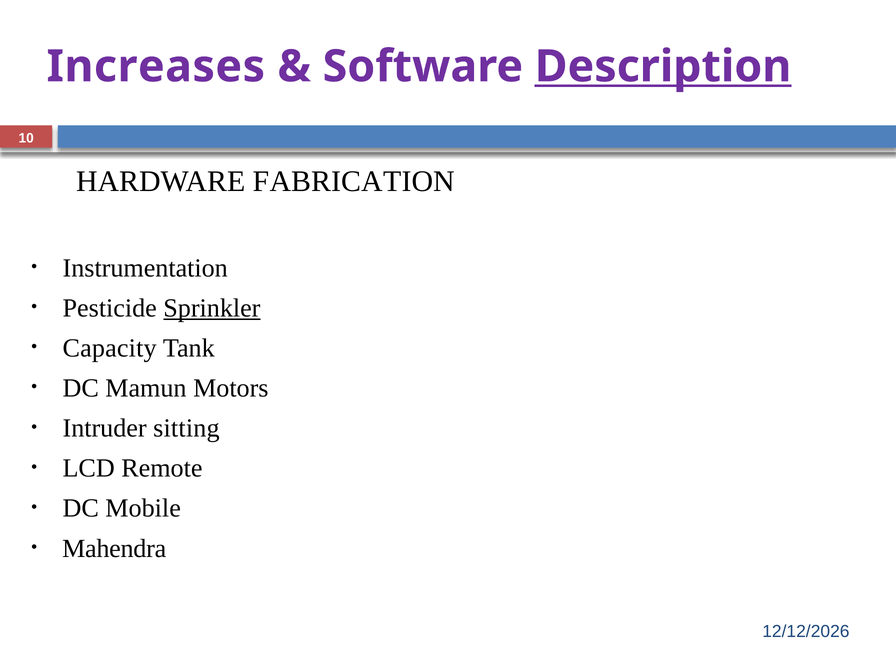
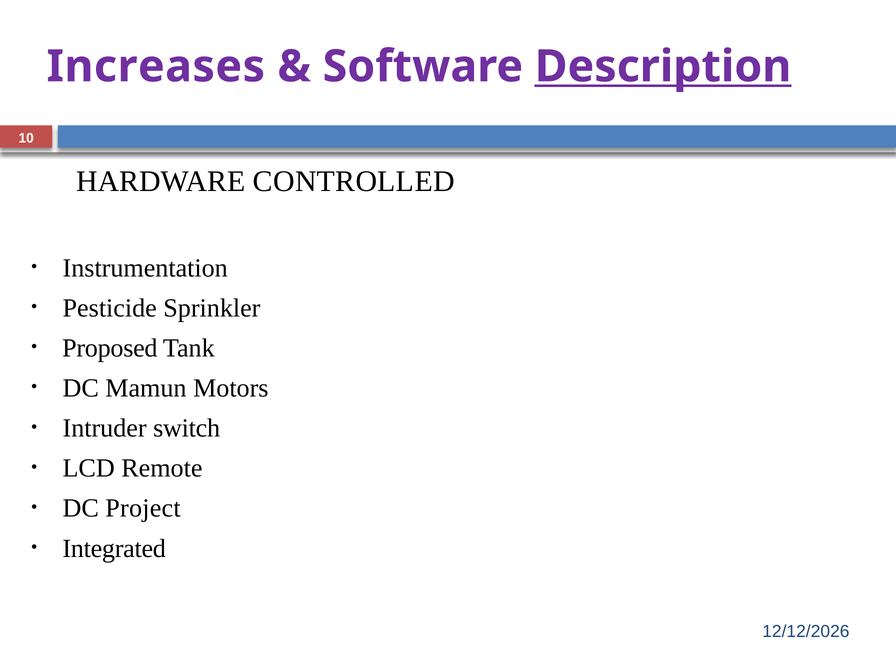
FABRICATION: FABRICATION -> CONTROLLED (354, 181)
Sprinkler underline: present -> none (212, 308)
Capacity: Capacity -> Proposed (110, 348)
sitting: sitting -> switch (187, 428)
Mobile: Mobile -> Project (143, 508)
Mahendra: Mahendra -> Integrated (114, 548)
